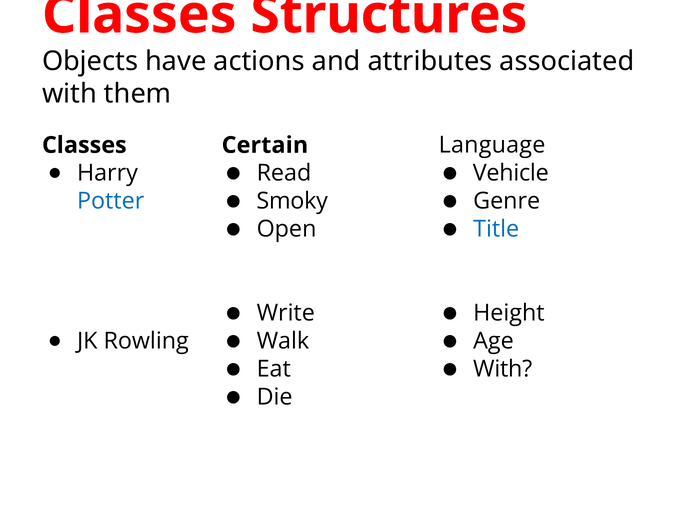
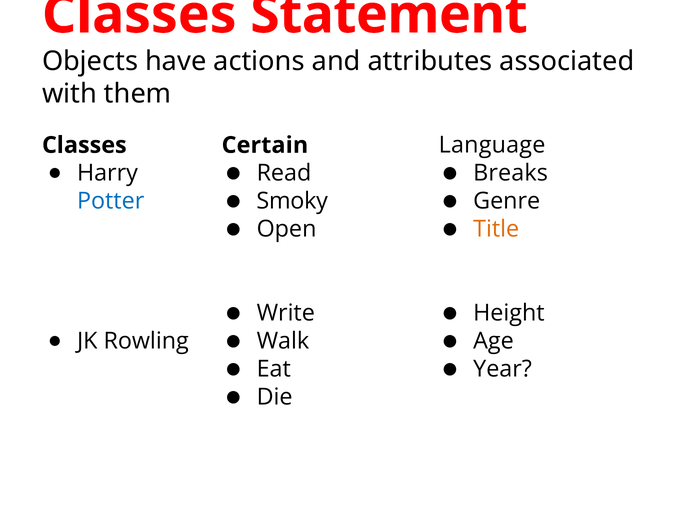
Structures: Structures -> Statement (389, 15)
Vehicle: Vehicle -> Breaks (511, 173)
Title colour: blue -> orange (496, 229)
With: With -> Year (503, 369)
